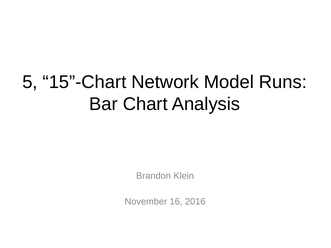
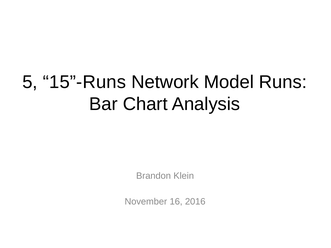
15”-Chart: 15”-Chart -> 15”-Runs (84, 82)
